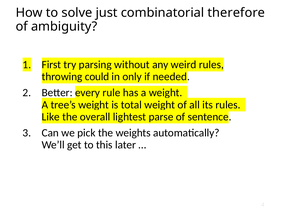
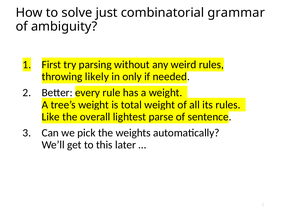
therefore: therefore -> grammar (236, 13)
could: could -> likely (97, 77)
